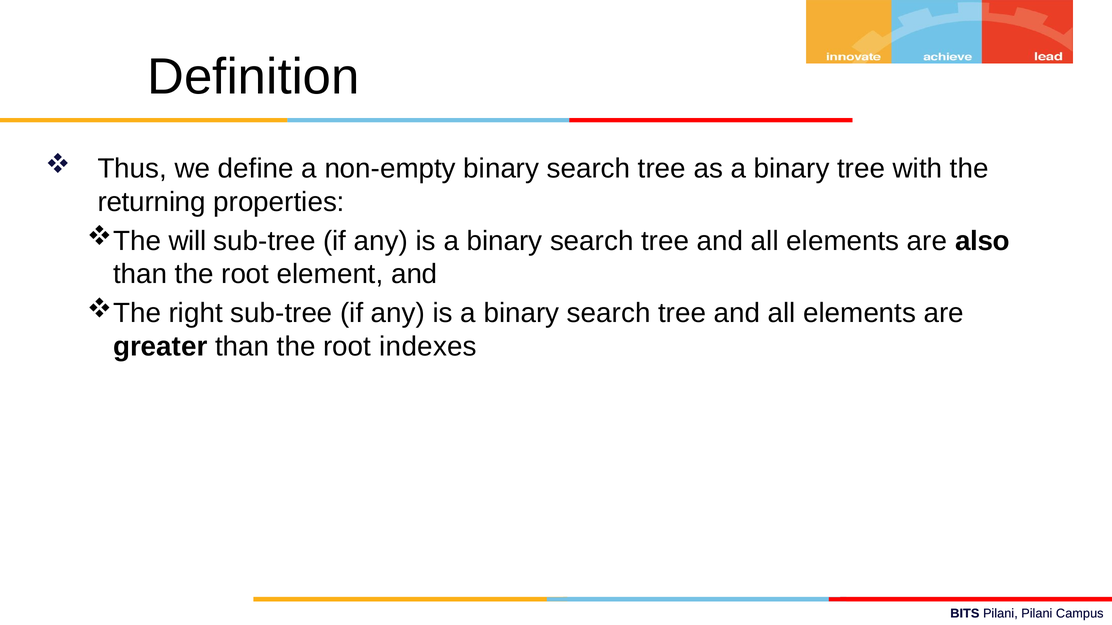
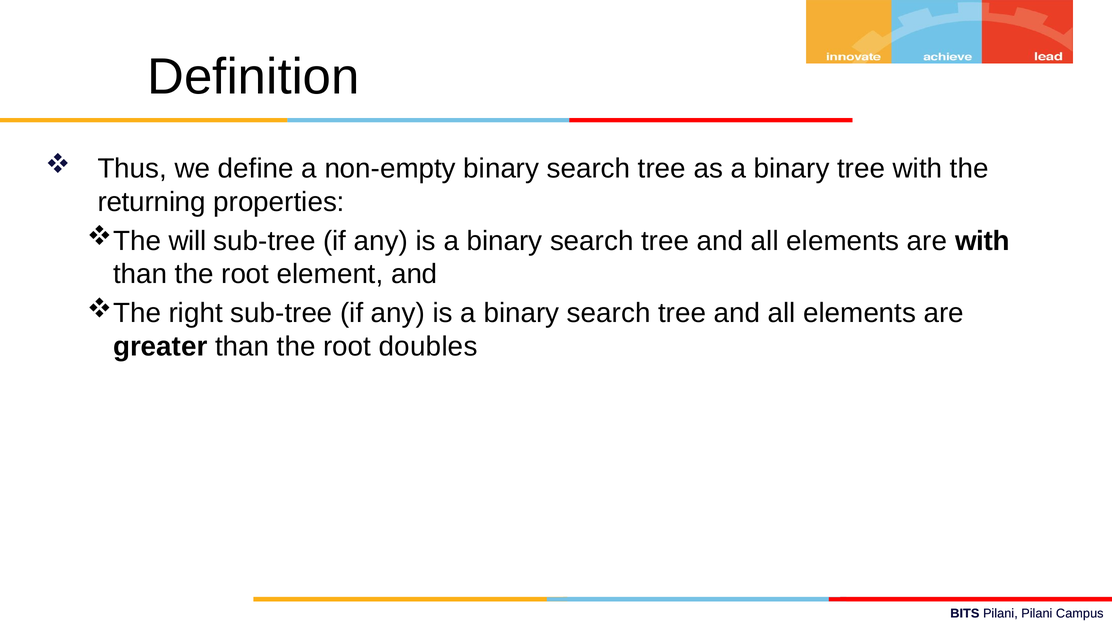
are also: also -> with (982, 241)
indexes: indexes -> doubles (428, 347)
